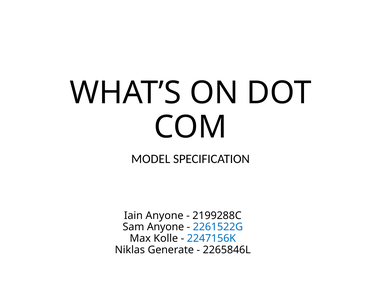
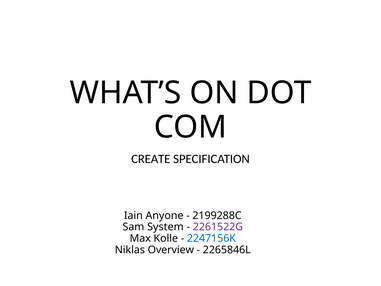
MODEL: MODEL -> CREATE (151, 159)
Sam Anyone: Anyone -> System (165, 227)
2261522G colour: blue -> purple (218, 227)
Generate: Generate -> Overview (171, 250)
